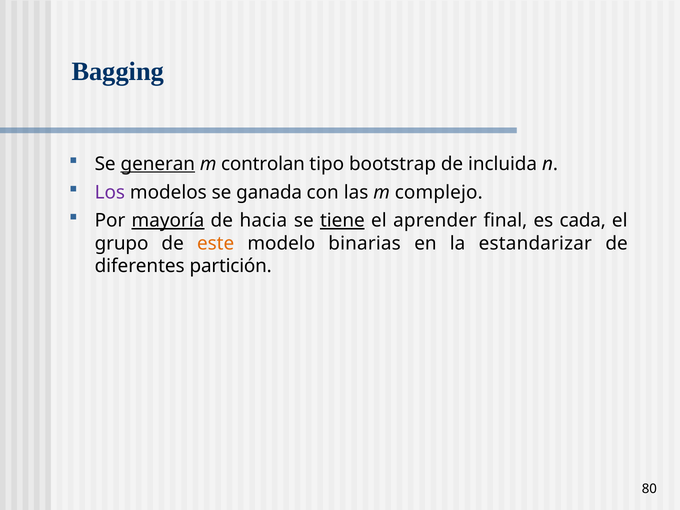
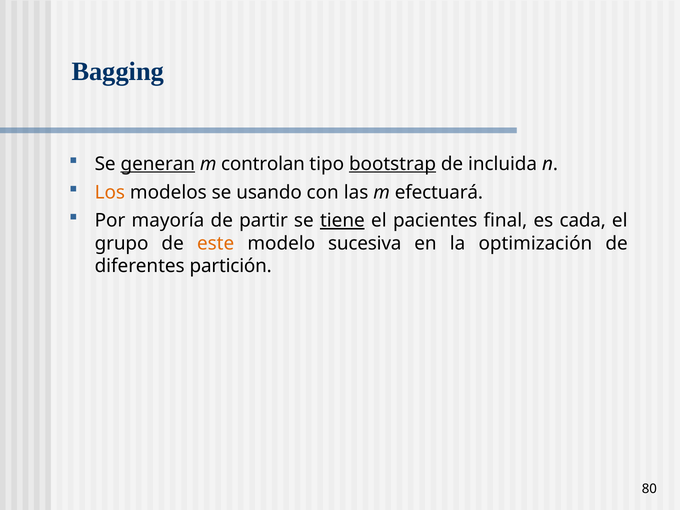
bootstrap underline: none -> present (393, 164)
Los colour: purple -> orange (110, 192)
ganada: ganada -> usando (269, 192)
complejo: complejo -> efectuará (439, 192)
mayoría underline: present -> none (168, 221)
hacia: hacia -> partir (264, 221)
aprender: aprender -> pacientes (435, 221)
binarias: binarias -> sucesiva (365, 243)
estandarizar: estandarizar -> optimización (535, 243)
